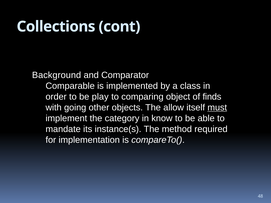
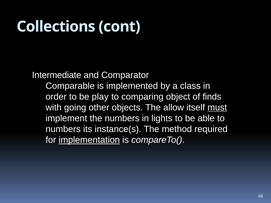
Background: Background -> Intermediate (57, 75)
the category: category -> numbers (122, 118)
know: know -> lights (162, 118)
mandate: mandate -> numbers (63, 129)
implementation underline: none -> present (89, 140)
